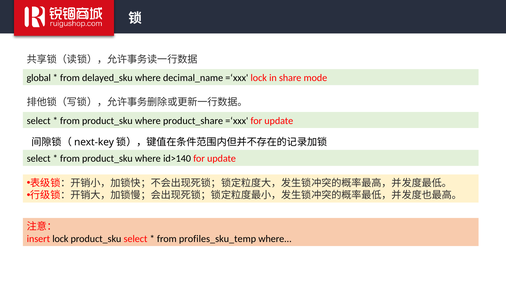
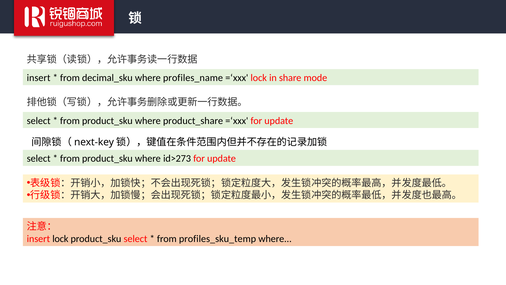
global: global -> insert (39, 78)
delayed_sku: delayed_sku -> decimal_sku (107, 78)
decimal_name: decimal_name -> profiles_name (193, 78)
id>140: id>140 -> id>273 (177, 158)
